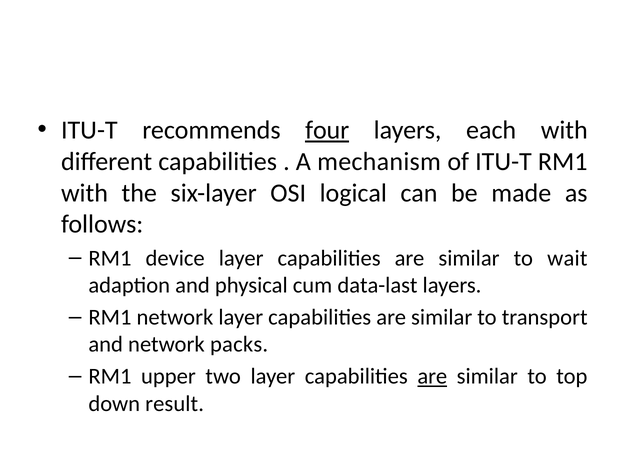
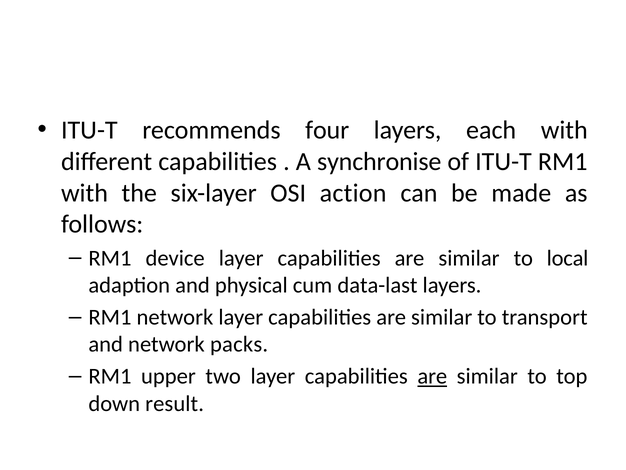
four underline: present -> none (327, 130)
mechanism: mechanism -> synchronise (379, 161)
logical: logical -> action (353, 193)
wait: wait -> local (568, 258)
